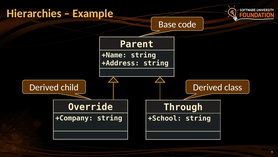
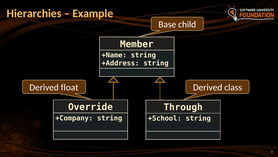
code: code -> child (187, 24)
Parent: Parent -> Member (137, 44)
child: child -> float (70, 87)
